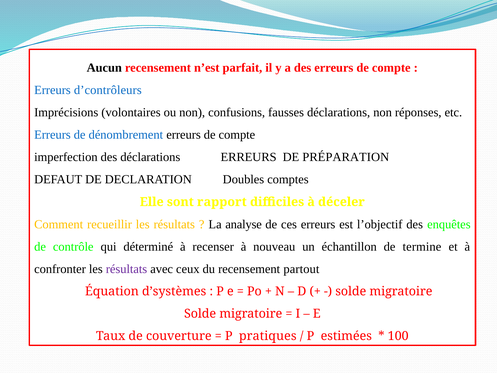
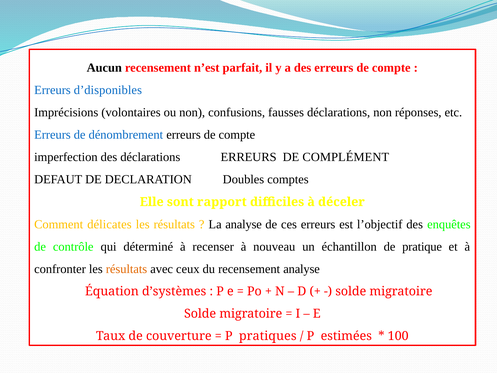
d’contrôleurs: d’contrôleurs -> d’disponibles (108, 90)
PRÉPARATION: PRÉPARATION -> COMPLÉMENT (346, 157)
recueillir: recueillir -> délicates (109, 224)
termine: termine -> pratique (422, 247)
résultats colour: purple -> orange (126, 269)
recensement partout: partout -> analyse (302, 269)
